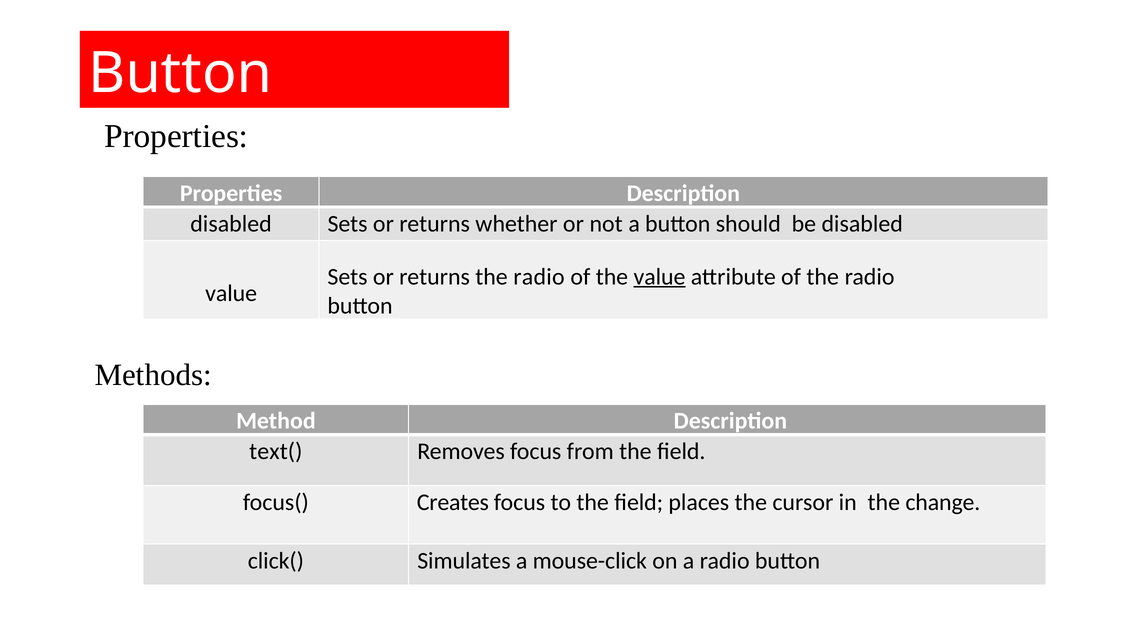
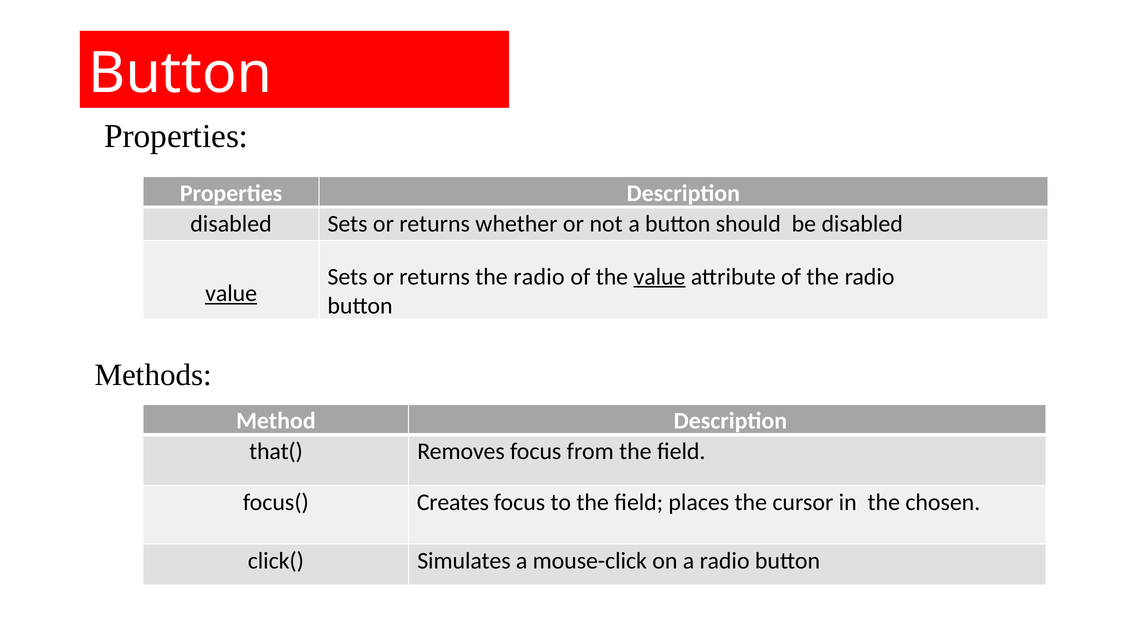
value underline: none -> present (231, 294)
text(: text( -> that( (276, 452)
change: change -> chosen (943, 503)
